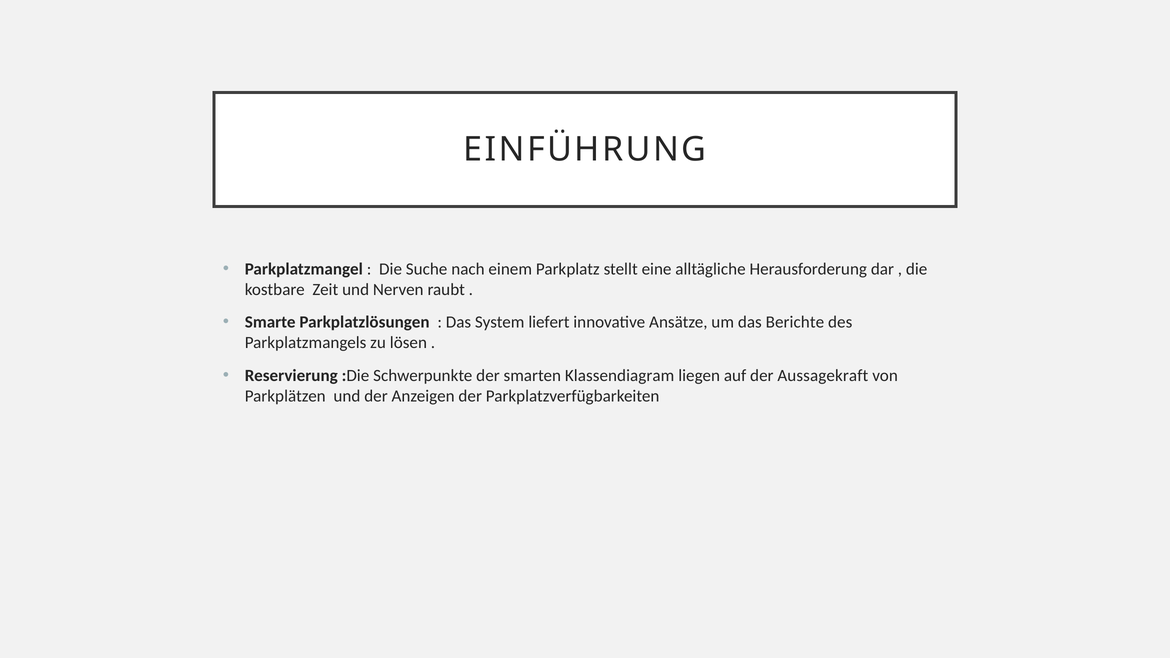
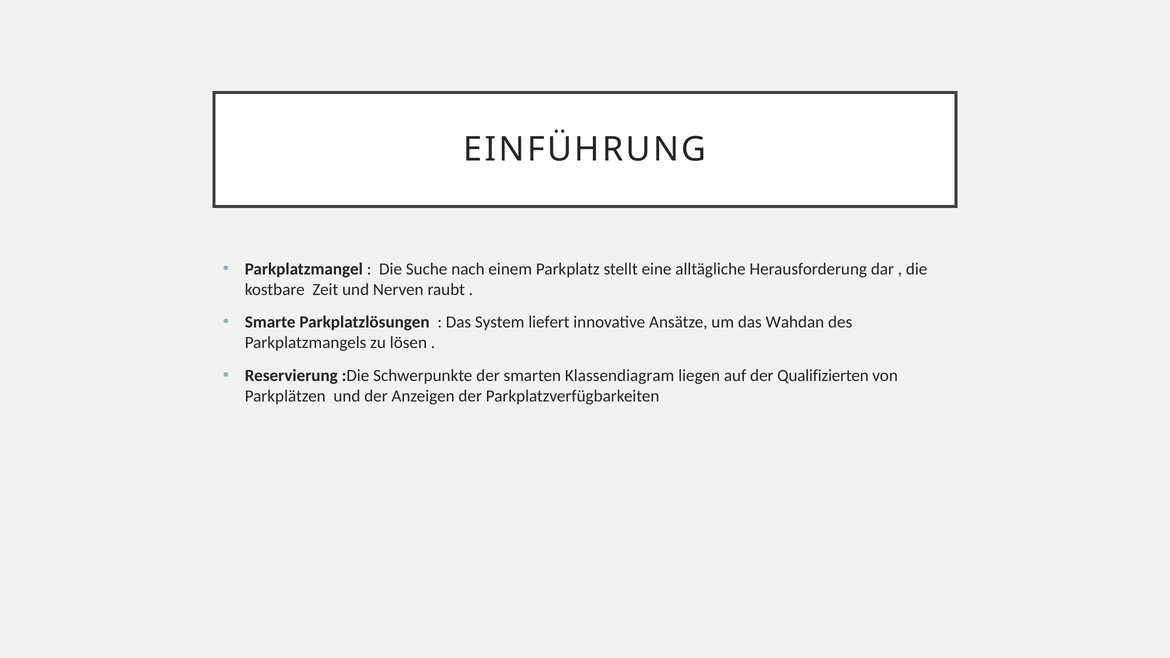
Berichte: Berichte -> Wahdan (795, 322)
Aussagekraft: Aussagekraft -> Qualifizierten (823, 375)
